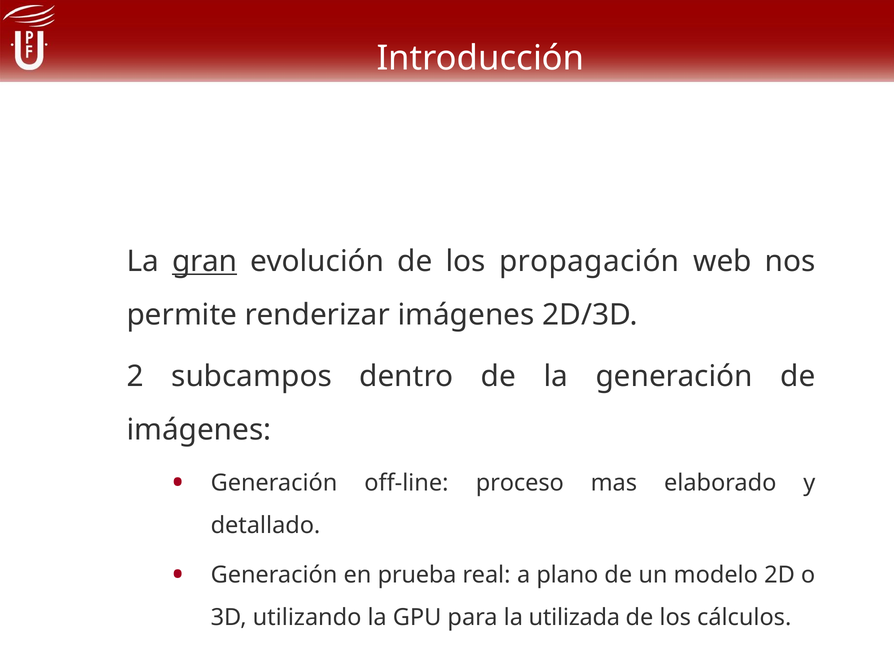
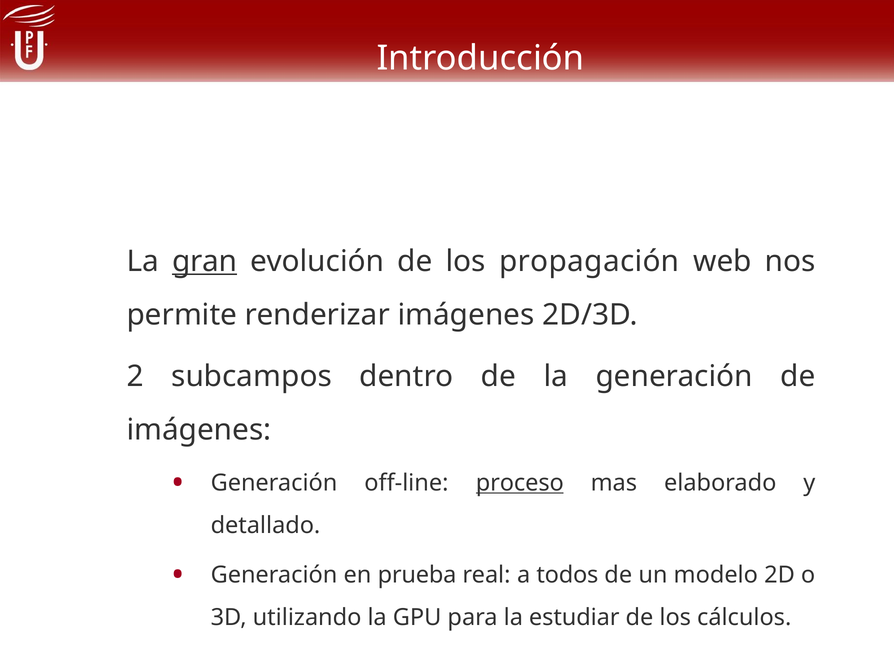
proceso underline: none -> present (520, 483)
plano: plano -> todos (567, 575)
utilizada: utilizada -> estudiar (574, 618)
